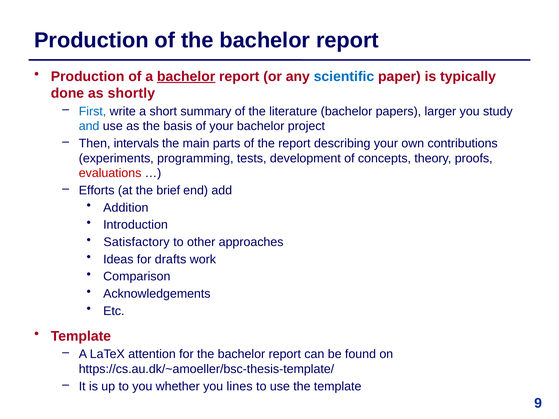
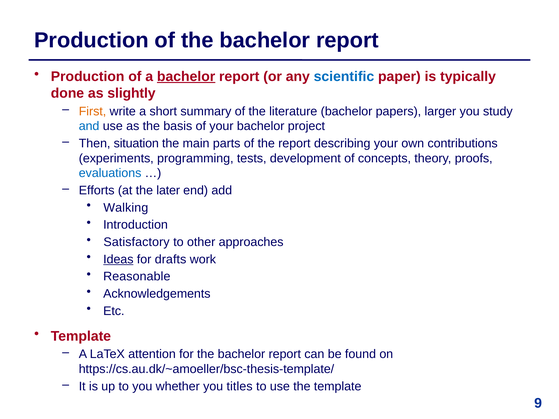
shortly: shortly -> slightly (131, 93)
First colour: blue -> orange (92, 111)
intervals: intervals -> situation (136, 143)
evaluations colour: red -> blue (110, 173)
brief: brief -> later (168, 190)
Addition: Addition -> Walking (126, 208)
Ideas underline: none -> present (118, 259)
Comparison: Comparison -> Reasonable (137, 277)
lines: lines -> titles (240, 387)
